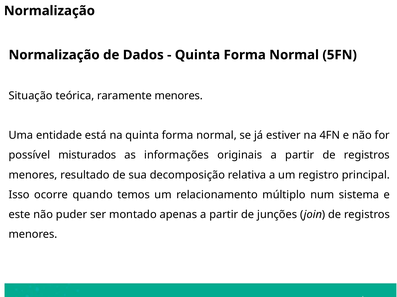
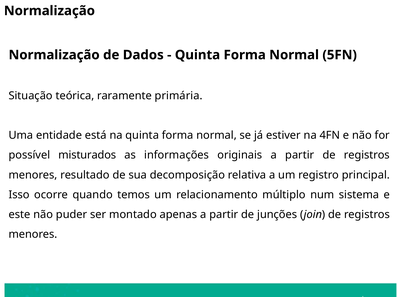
raramente menores: menores -> primária (179, 96)
